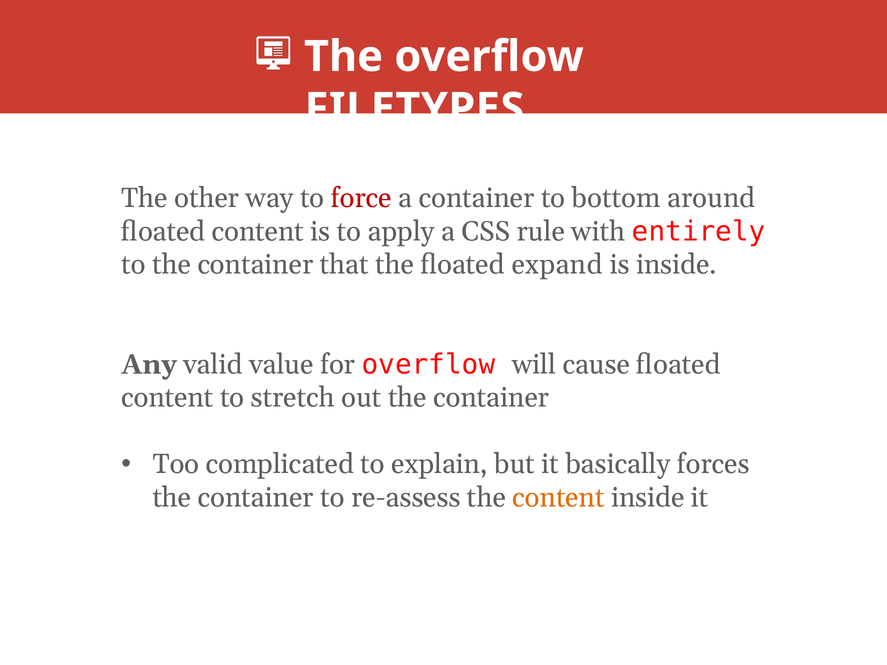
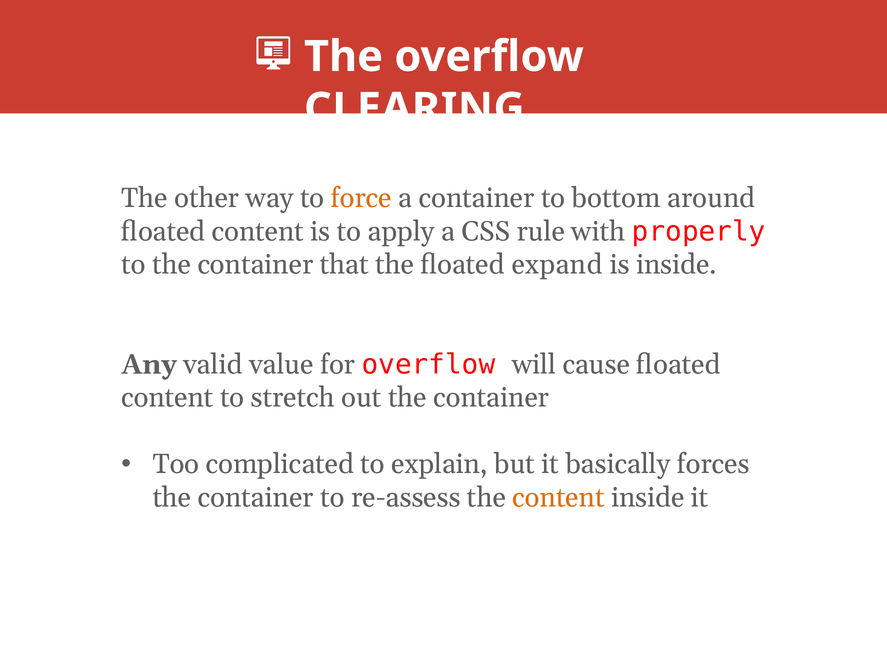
FILETYPES: FILETYPES -> CLEARING (414, 109)
force colour: red -> orange (361, 198)
entirely: entirely -> properly (699, 232)
